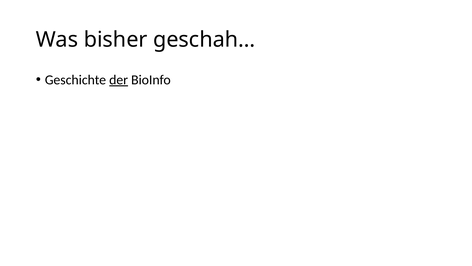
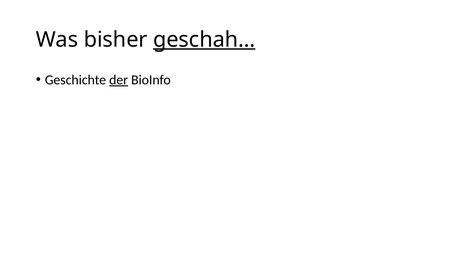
geschah… underline: none -> present (204, 40)
